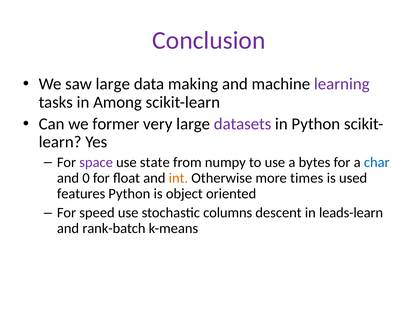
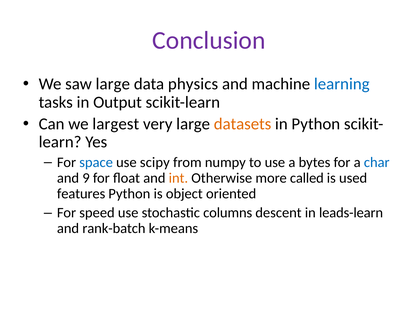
making: making -> physics (193, 84)
learning colour: purple -> blue (342, 84)
Among: Among -> Output (118, 102)
former: former -> largest (116, 124)
datasets colour: purple -> orange (243, 124)
space colour: purple -> blue (96, 163)
state: state -> scipy (155, 163)
0: 0 -> 9 (86, 178)
times: times -> called (307, 178)
